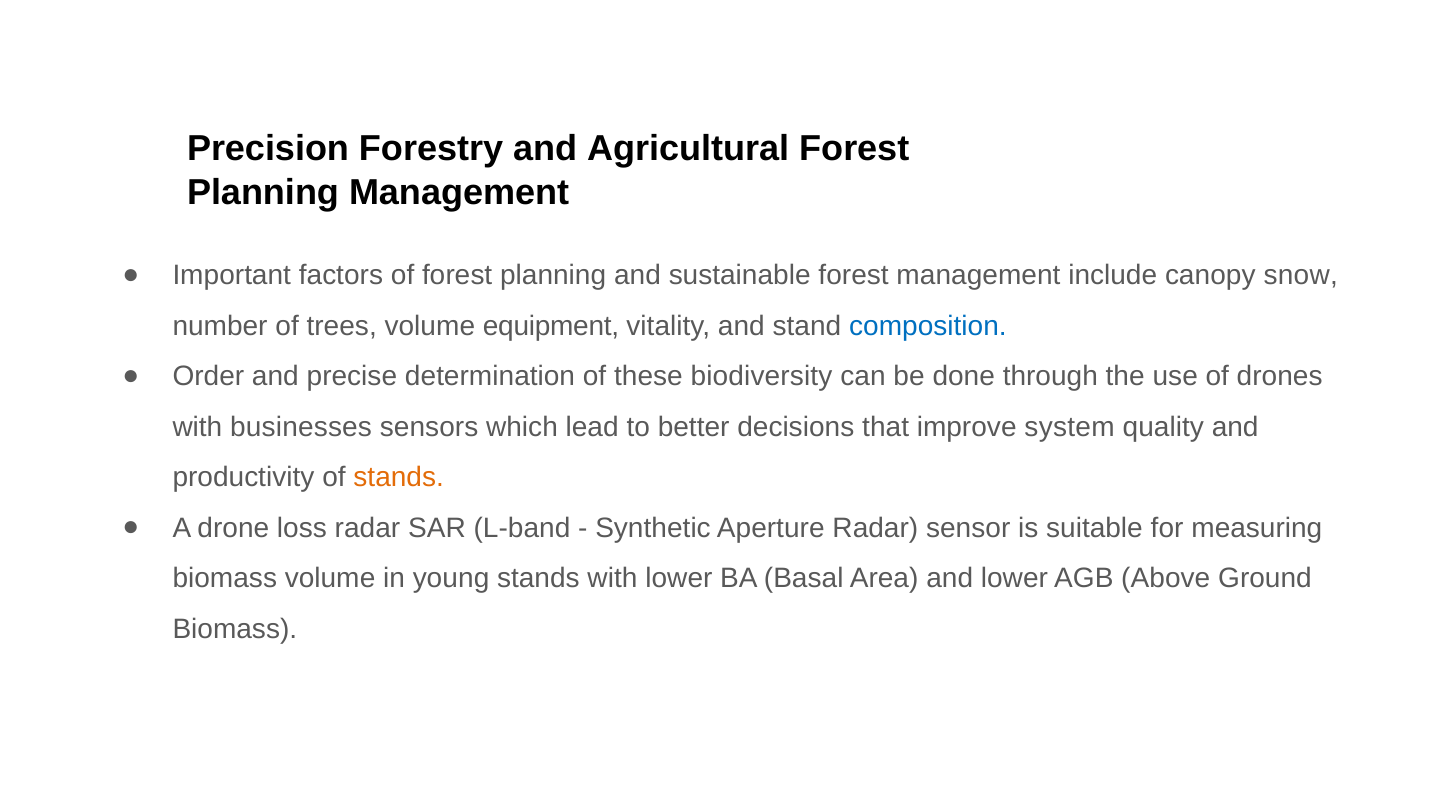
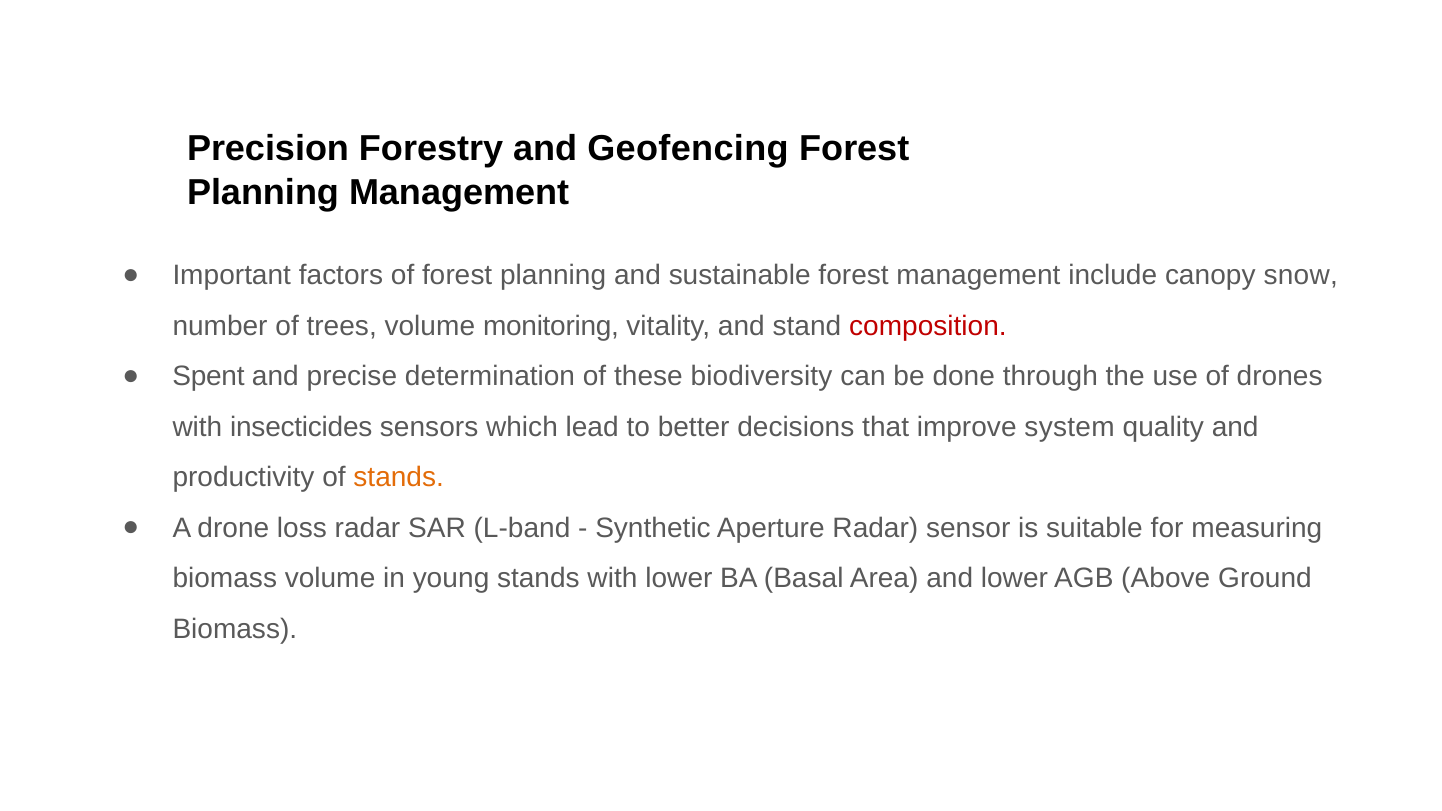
Agricultural: Agricultural -> Geofencing (688, 149)
equipment: equipment -> monitoring (551, 326)
composition colour: blue -> red (928, 326)
Order: Order -> Spent (208, 377)
businesses: businesses -> insecticides (301, 427)
